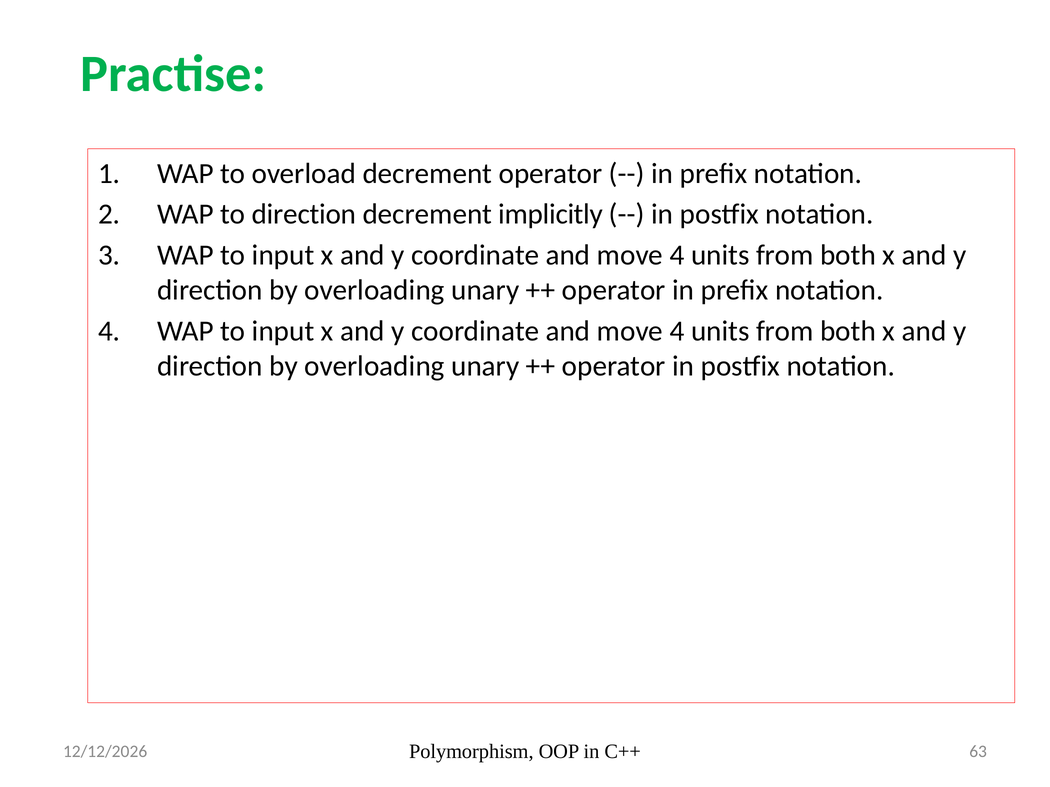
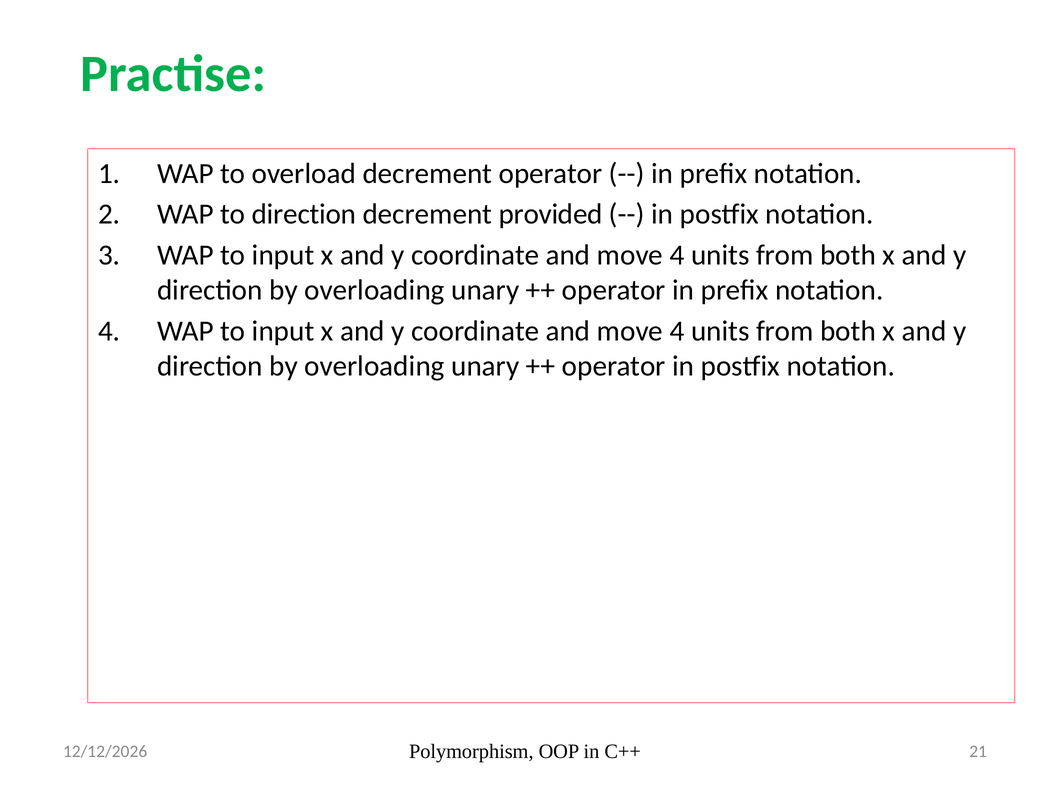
implicitly: implicitly -> provided (551, 214)
63: 63 -> 21 (978, 752)
